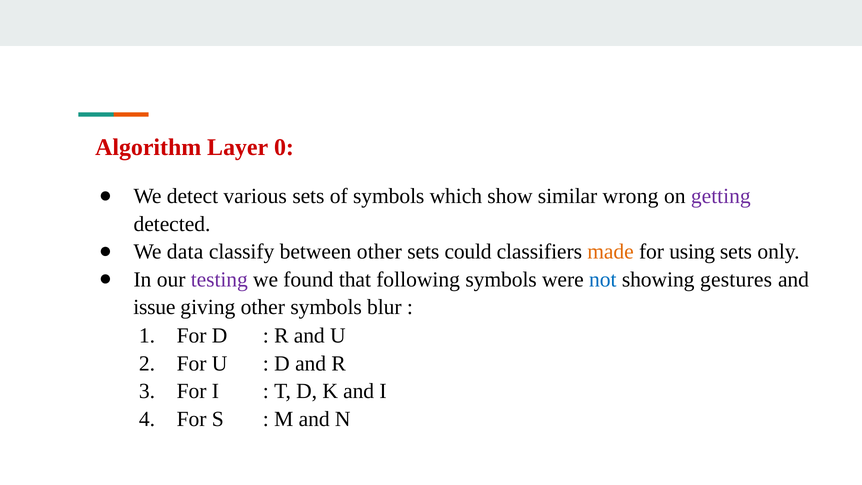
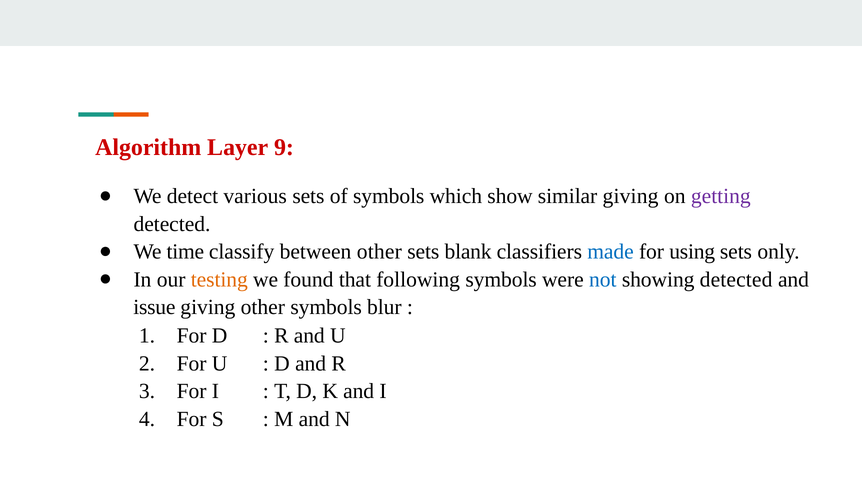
0: 0 -> 9 (284, 147)
similar wrong: wrong -> giving (631, 196)
data: data -> time (185, 252)
could: could -> blank (468, 252)
made colour: orange -> blue (611, 252)
testing colour: purple -> orange (219, 279)
showing gestures: gestures -> detected (736, 279)
